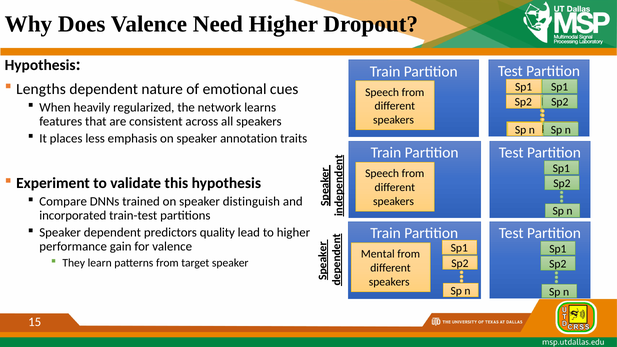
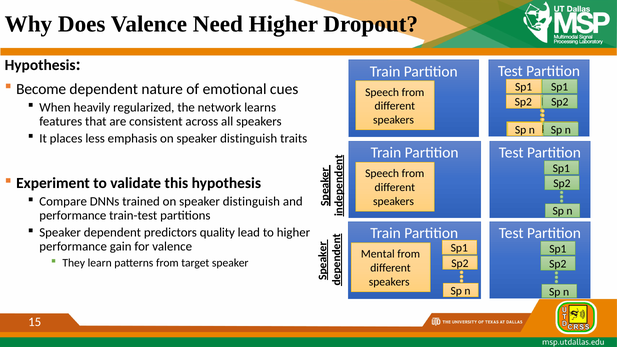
Lengths: Lengths -> Become (41, 89)
emphasis on speaker annotation: annotation -> distinguish (249, 138)
incorporated: incorporated -> performance (73, 216)
